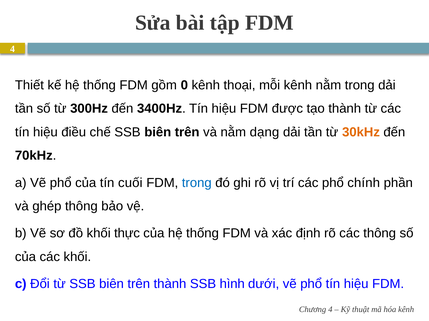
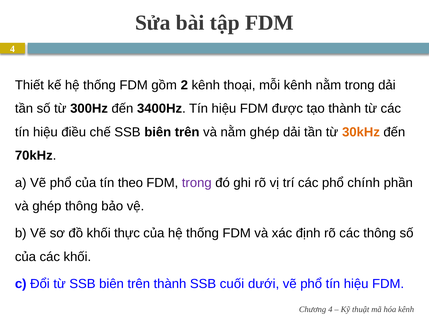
0: 0 -> 2 (184, 85)
nằm dạng: dạng -> ghép (264, 132)
cuối: cuối -> theo (130, 183)
trong colour: blue -> purple (197, 183)
hình: hình -> cuối (232, 285)
